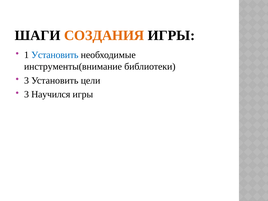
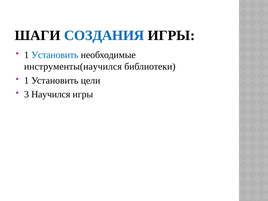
СОЗДАНИЯ colour: orange -> blue (104, 35)
инструменты(внимание: инструменты(внимание -> инструменты(научился (73, 67)
3: 3 -> 1 (26, 80)
